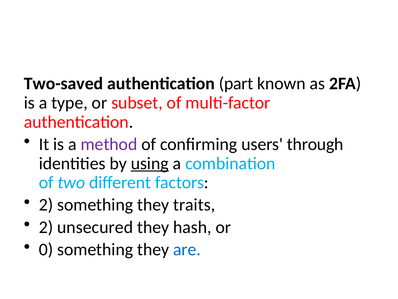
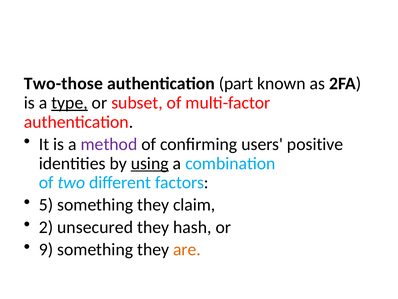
Two-saved: Two-saved -> Two-those (63, 83)
type underline: none -> present (70, 103)
through: through -> positive (315, 144)
2: 2 -> 5 (46, 205)
traits: traits -> claim (194, 205)
0: 0 -> 9 (46, 249)
are colour: blue -> orange (187, 249)
